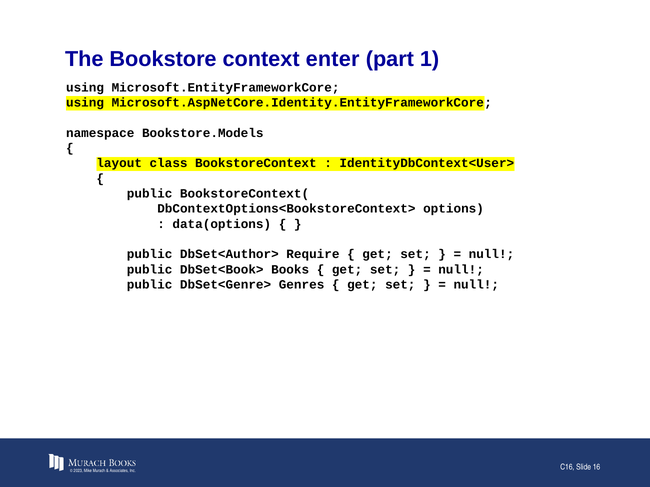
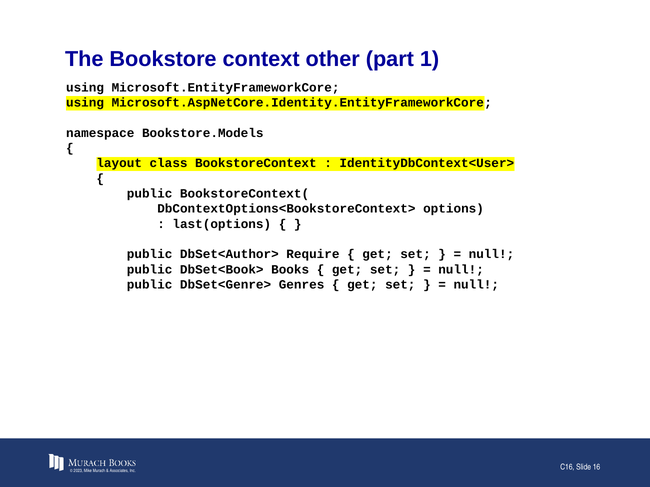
enter: enter -> other (333, 59)
data(options: data(options -> last(options (222, 224)
